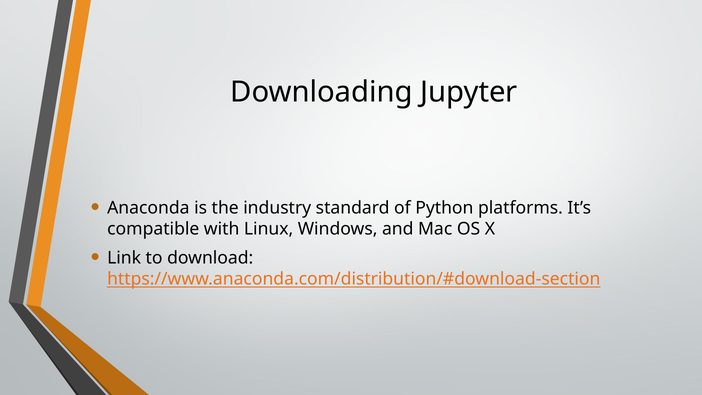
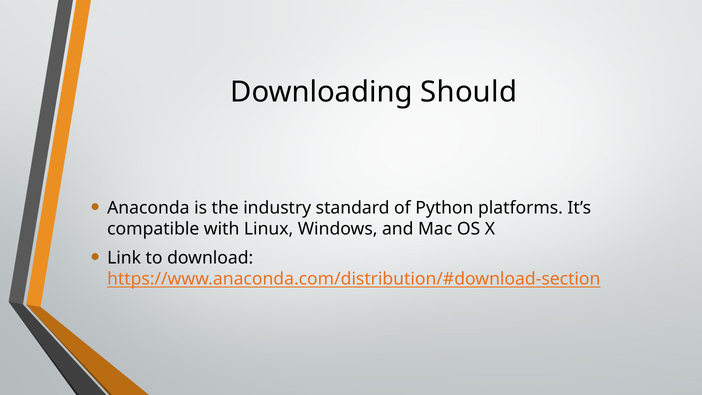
Jupyter: Jupyter -> Should (469, 92)
